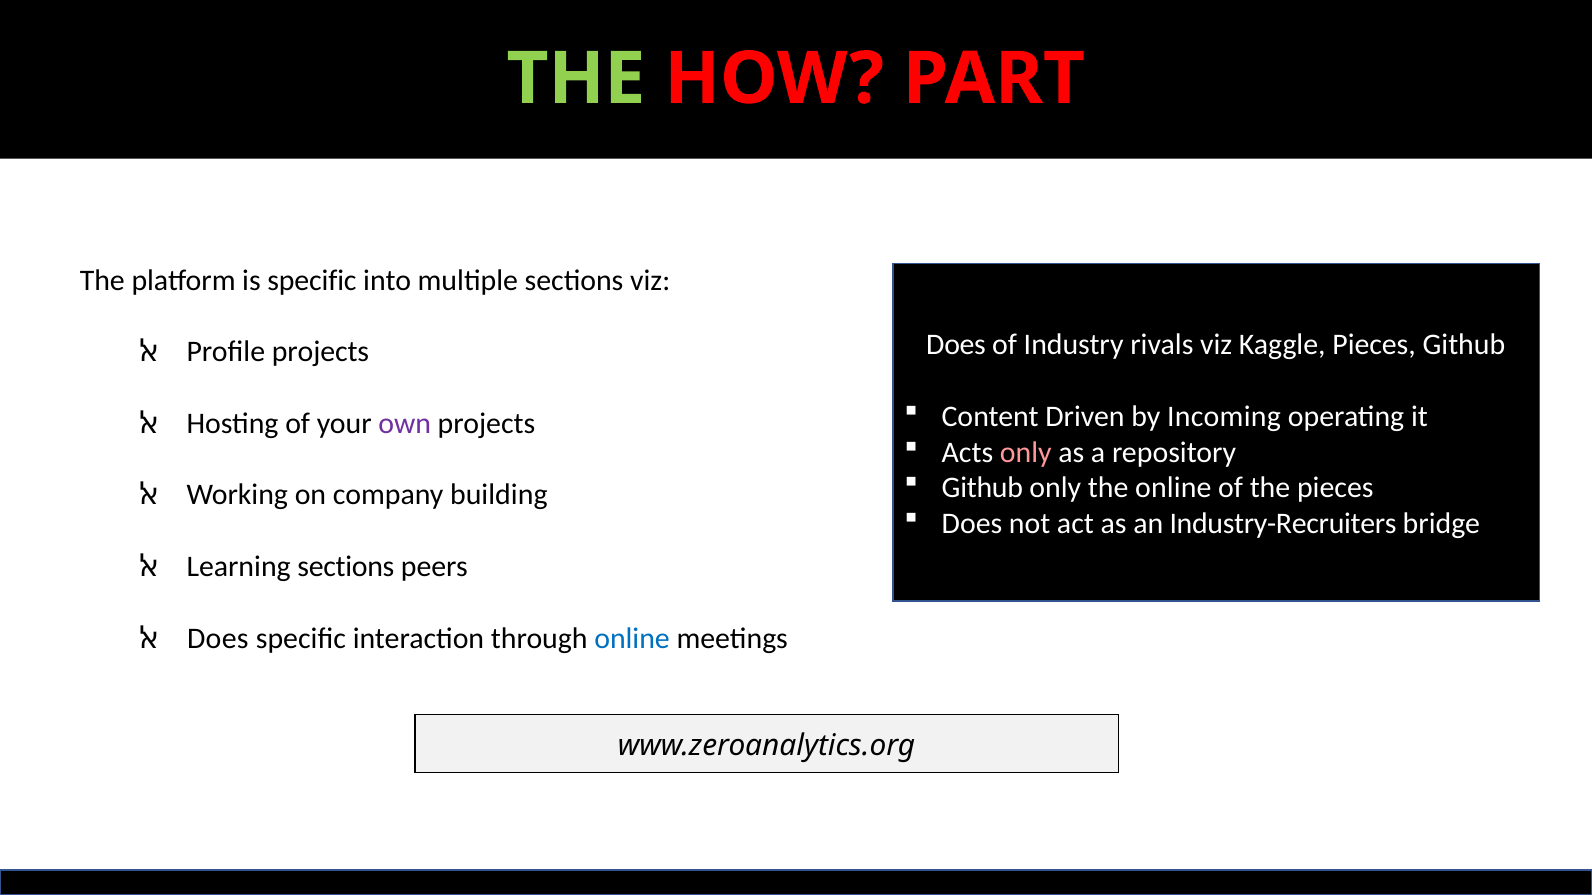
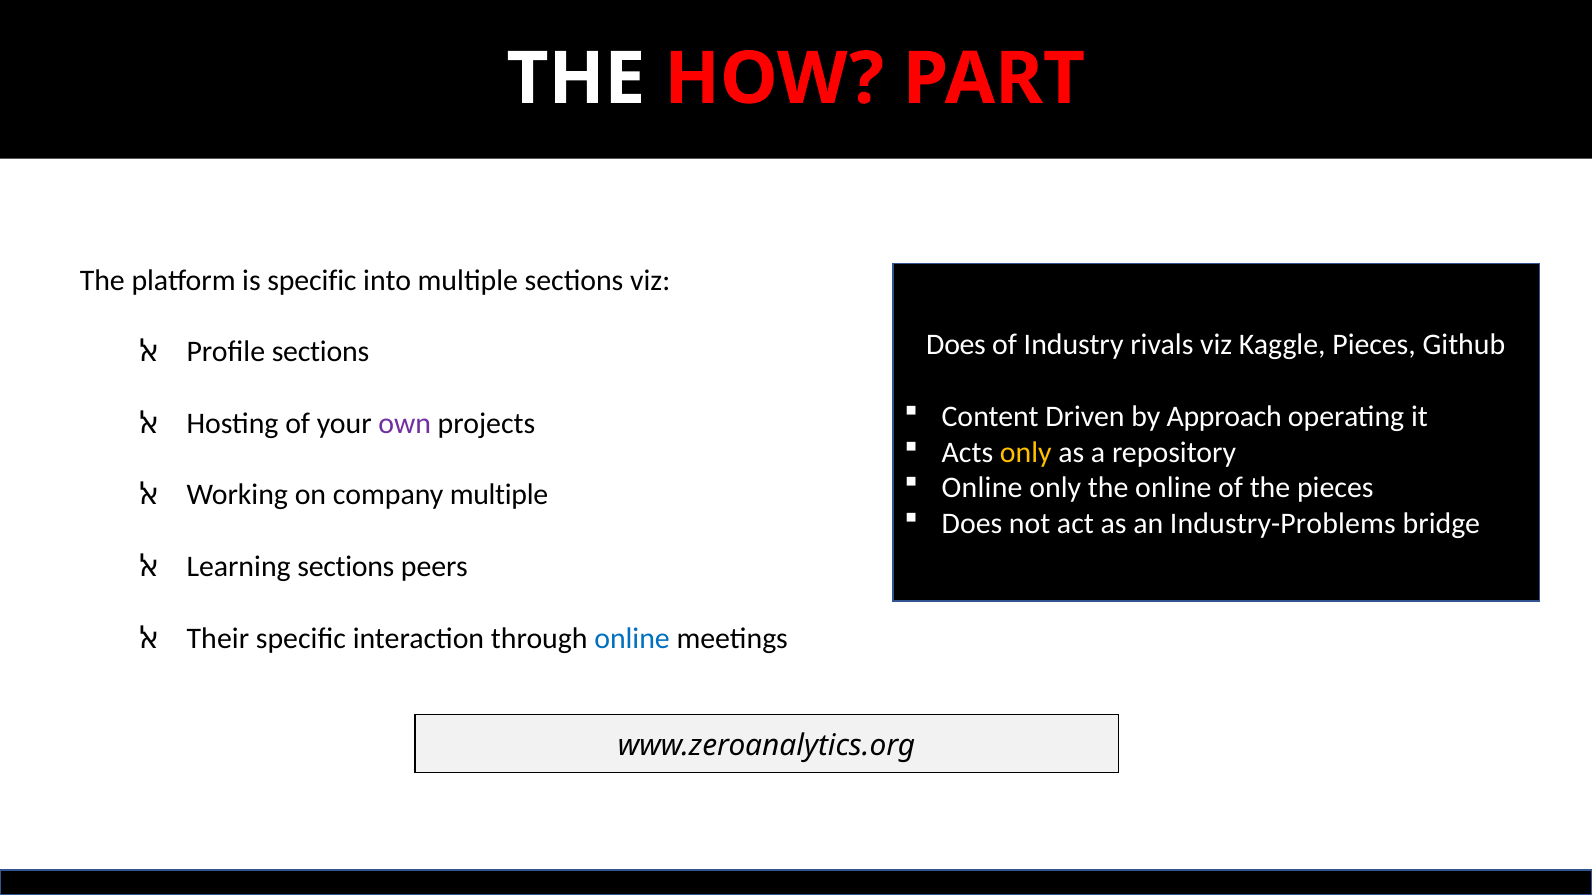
THE colour: light green -> white (576, 79)
Profile projects: projects -> sections (321, 352)
Incoming: Incoming -> Approach (1224, 417)
only colour: pink -> yellow (1026, 452)
Github: Github -> Online (982, 488)
company building: building -> multiple (499, 495)
Industry-Recruiters: Industry-Recruiters -> Industry-Problems (1283, 524)
ﭏ Does: Does -> Their (218, 639)
